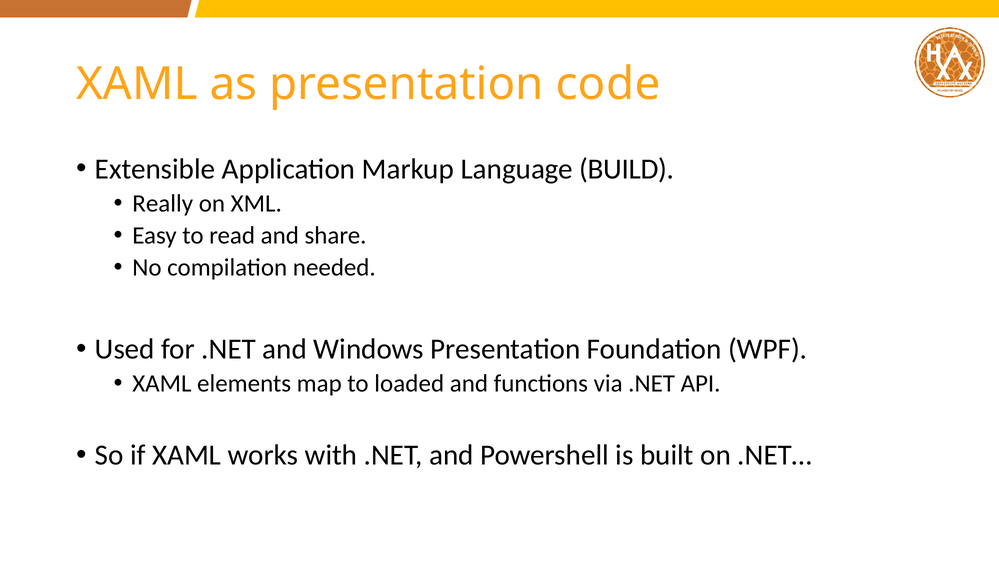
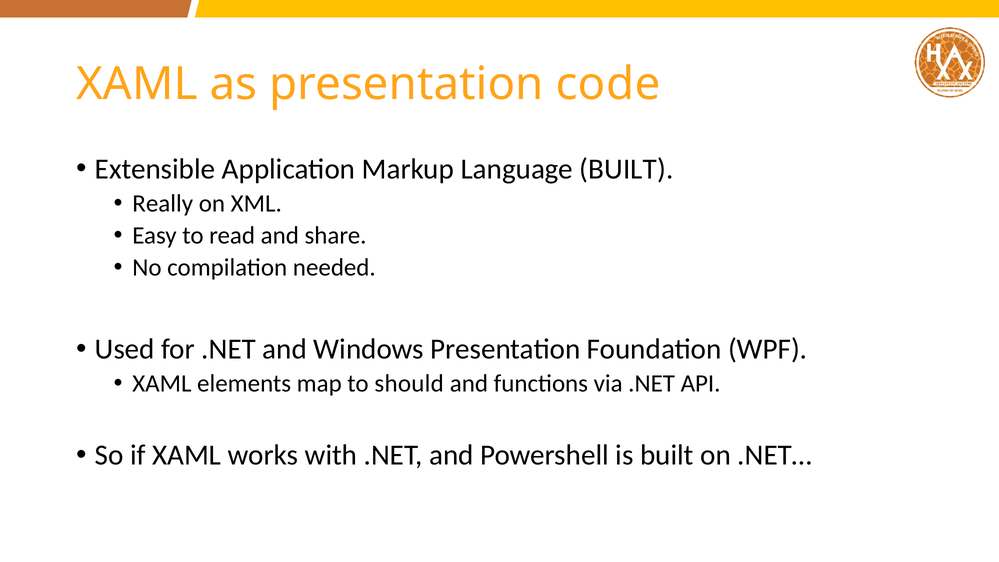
Language BUILD: BUILD -> BUILT (626, 169)
loaded: loaded -> should (409, 384)
